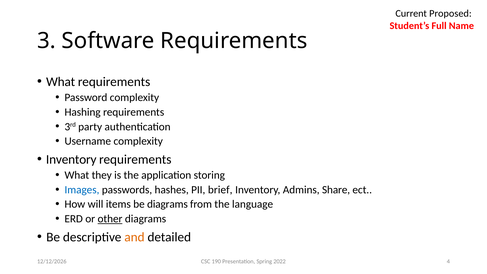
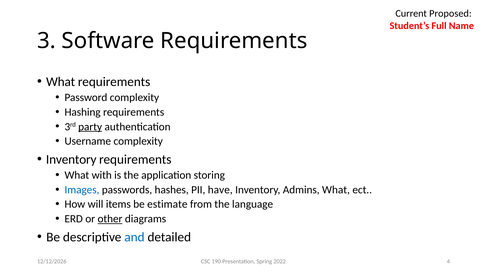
party underline: none -> present (90, 127)
they: they -> with (102, 175)
brief: brief -> have (220, 190)
Admins Share: Share -> What (336, 190)
be diagrams: diagrams -> estimate (167, 204)
and colour: orange -> blue (134, 237)
